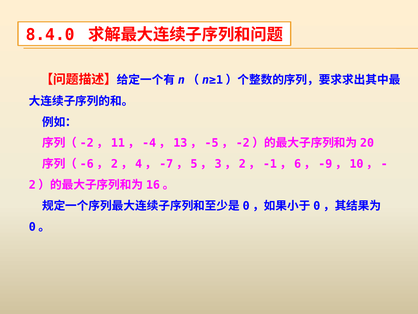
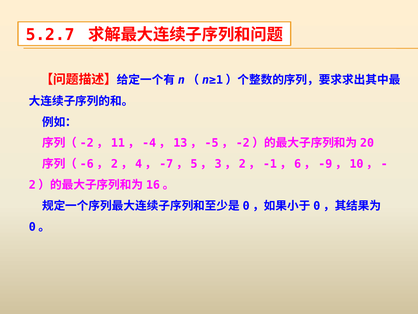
8.4.0: 8.4.0 -> 5.2.7 (50, 35)
